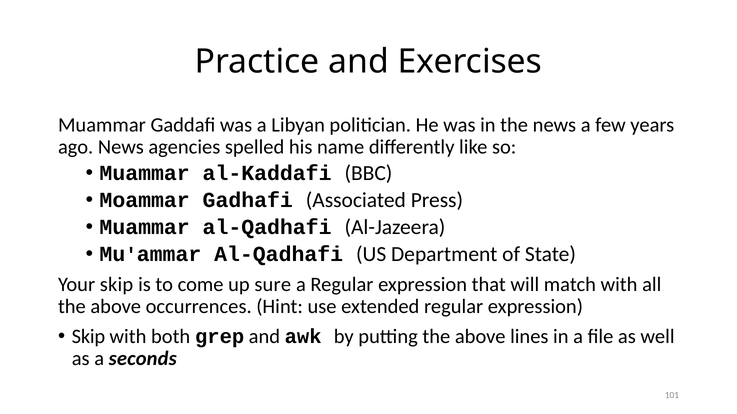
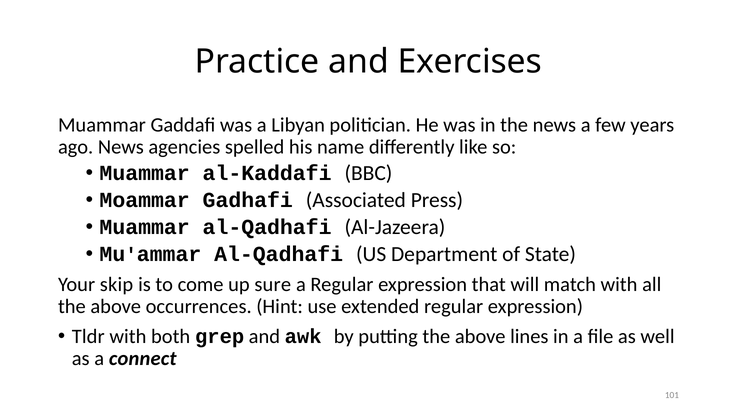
Skip: Skip -> Tldr (88, 337)
seconds: seconds -> connect (143, 359)
